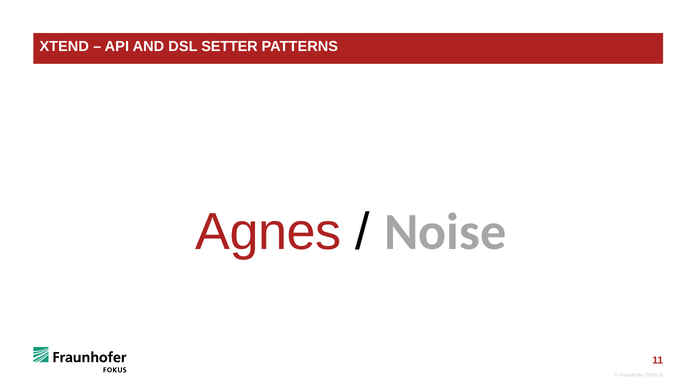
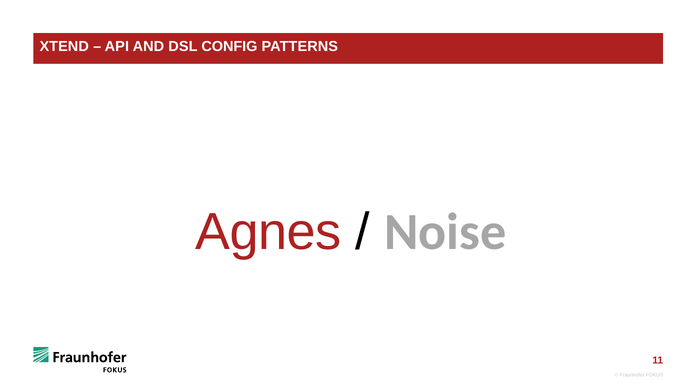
SETTER: SETTER -> CONFIG (229, 47)
